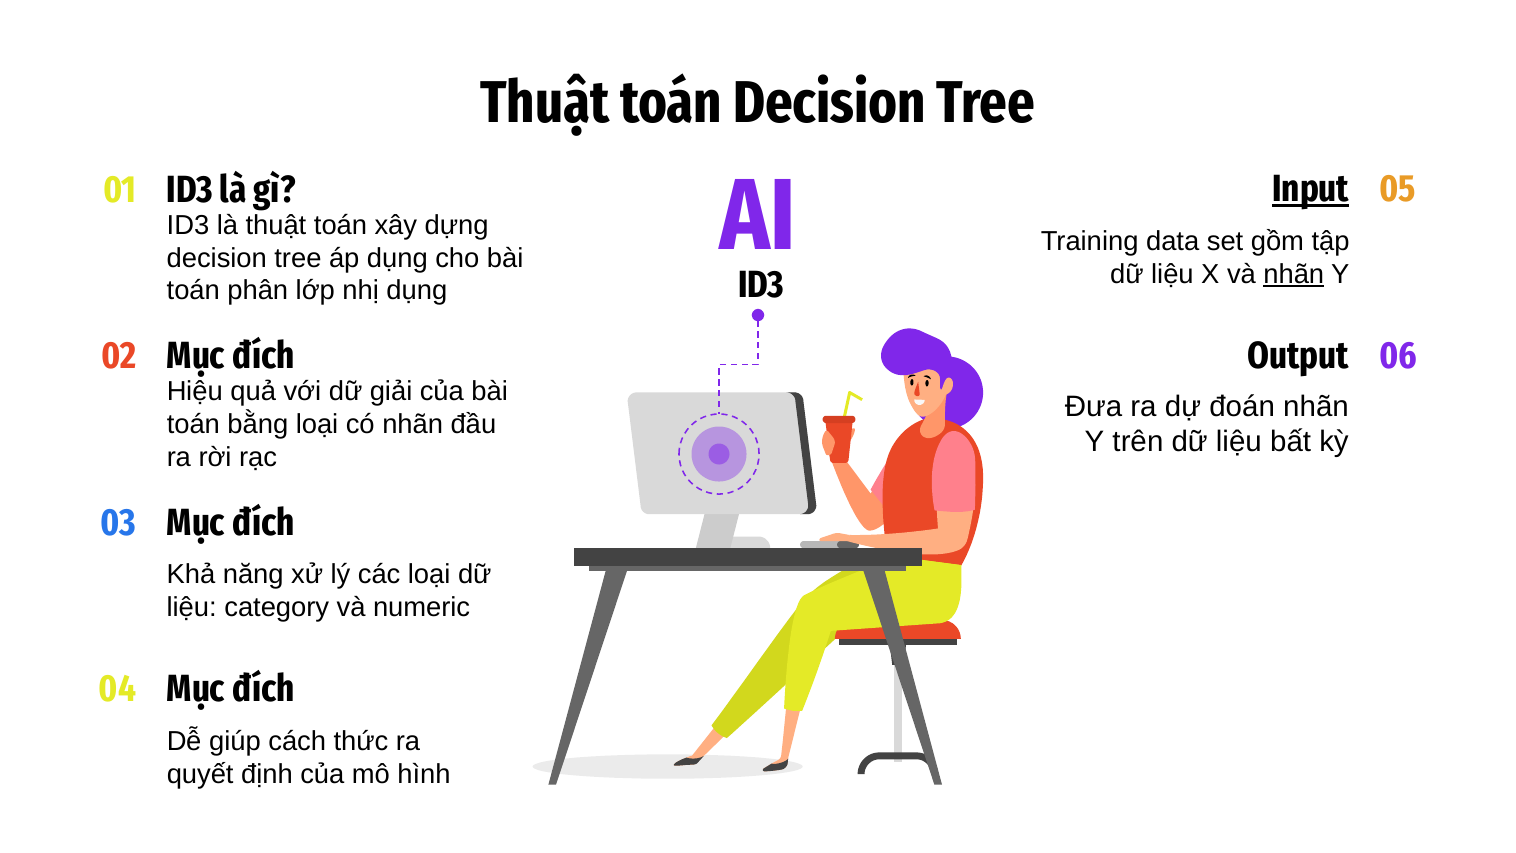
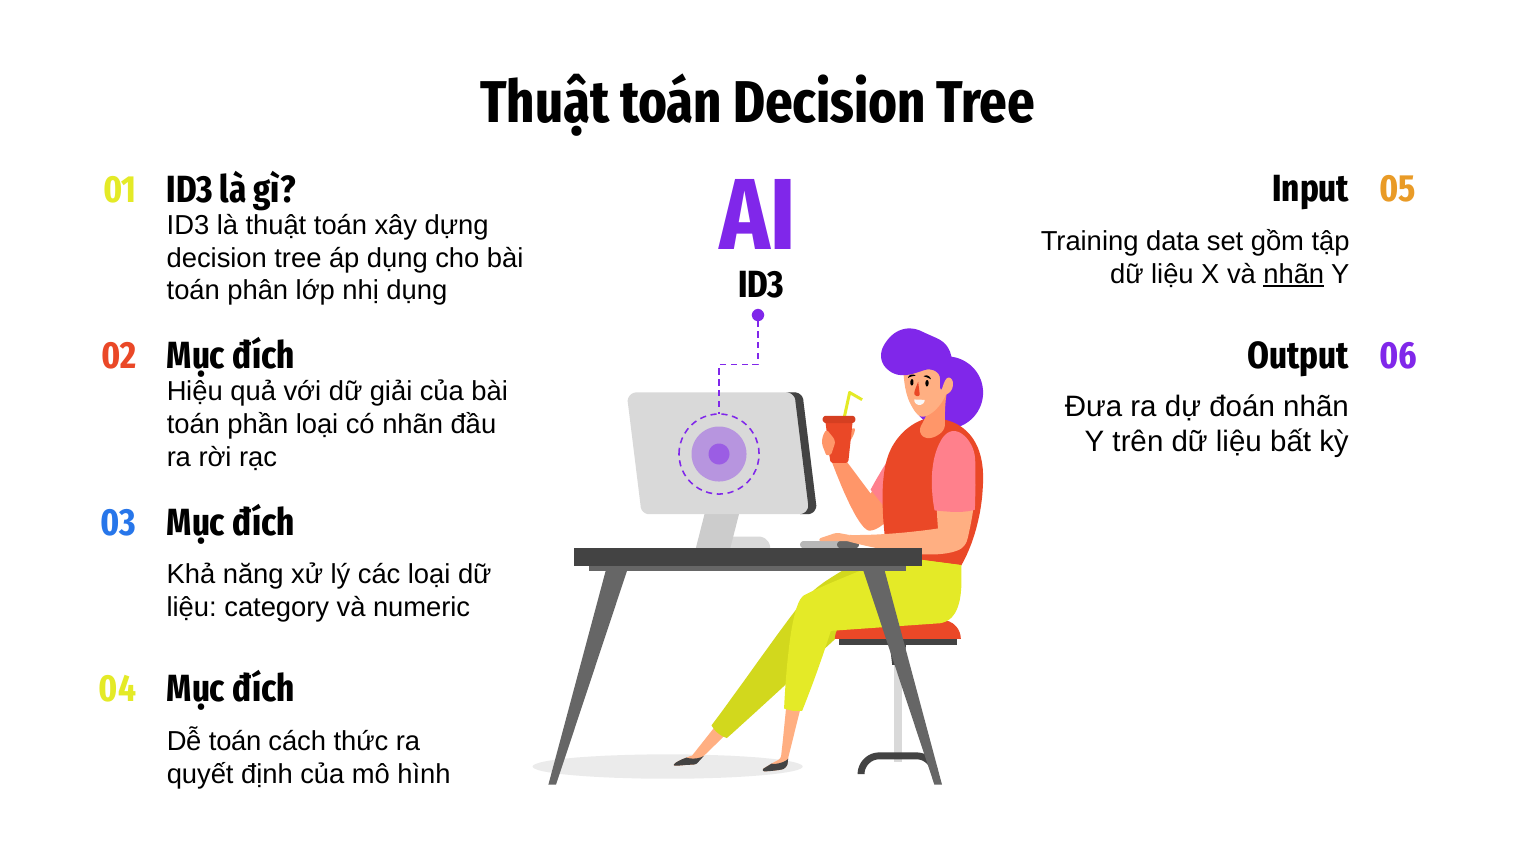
Input underline: present -> none (1311, 189)
bằng: bằng -> phần (258, 424)
Dễ giúp: giúp -> toán (235, 741)
